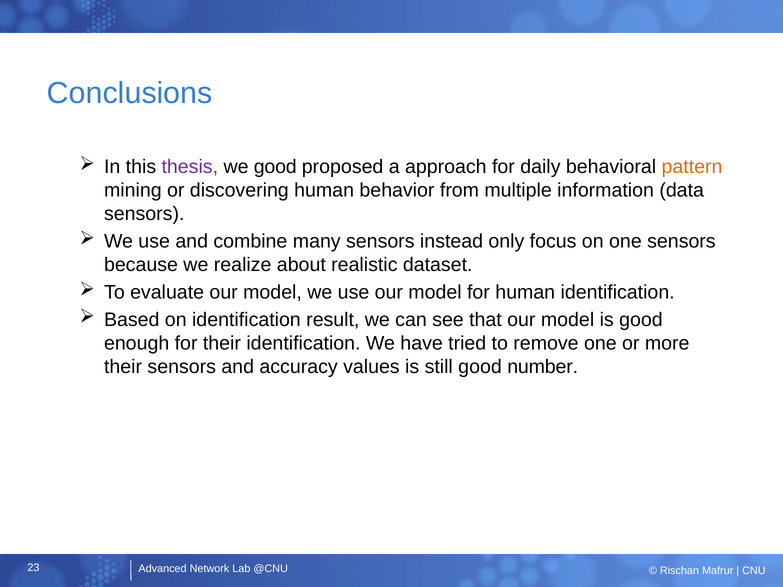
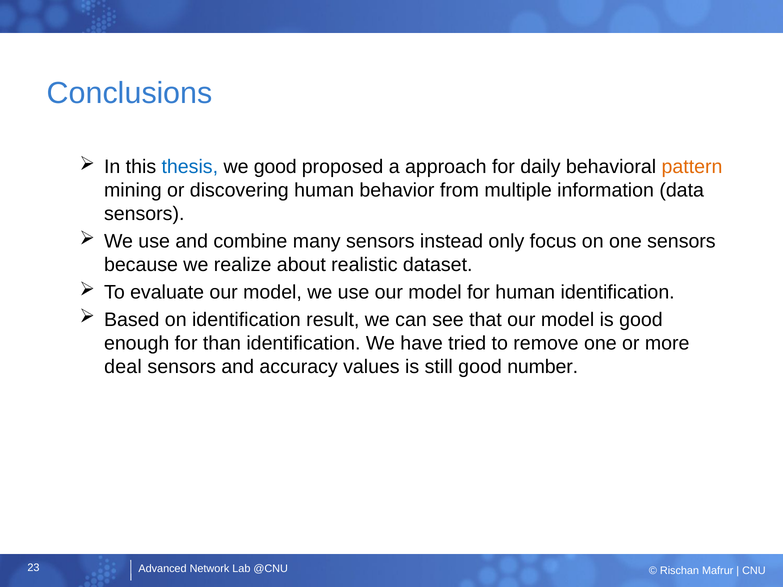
thesis colour: purple -> blue (190, 167)
for their: their -> than (222, 343)
their: their -> deal (123, 367)
